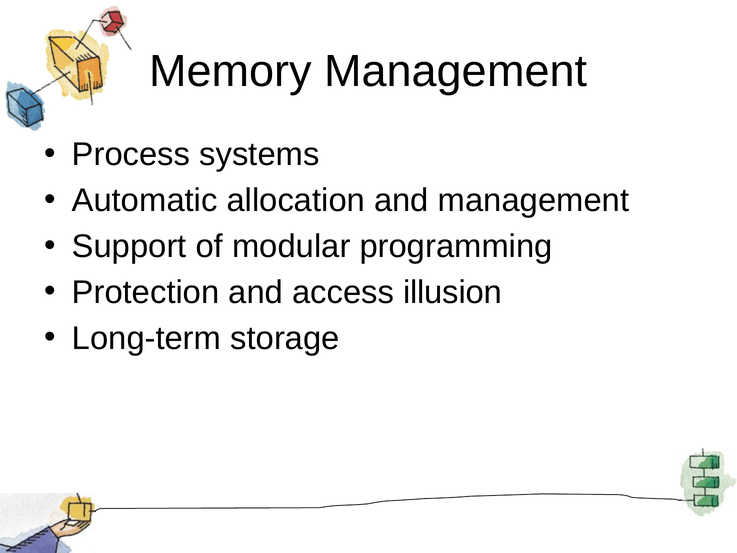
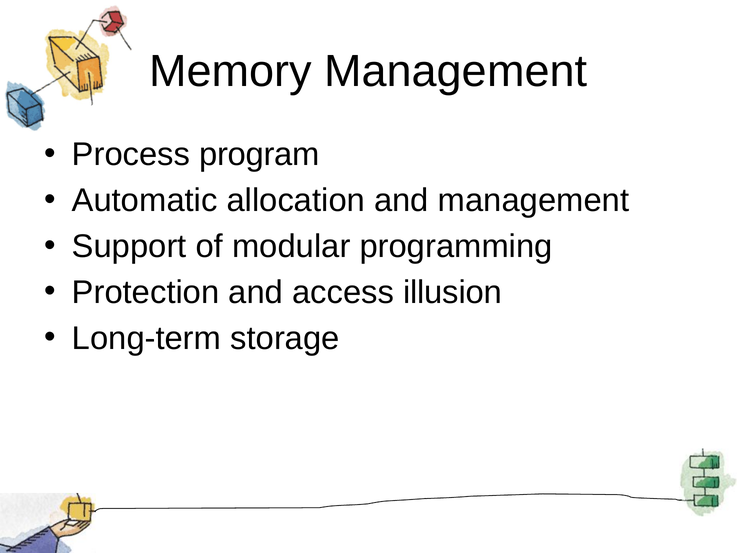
systems: systems -> program (259, 155)
